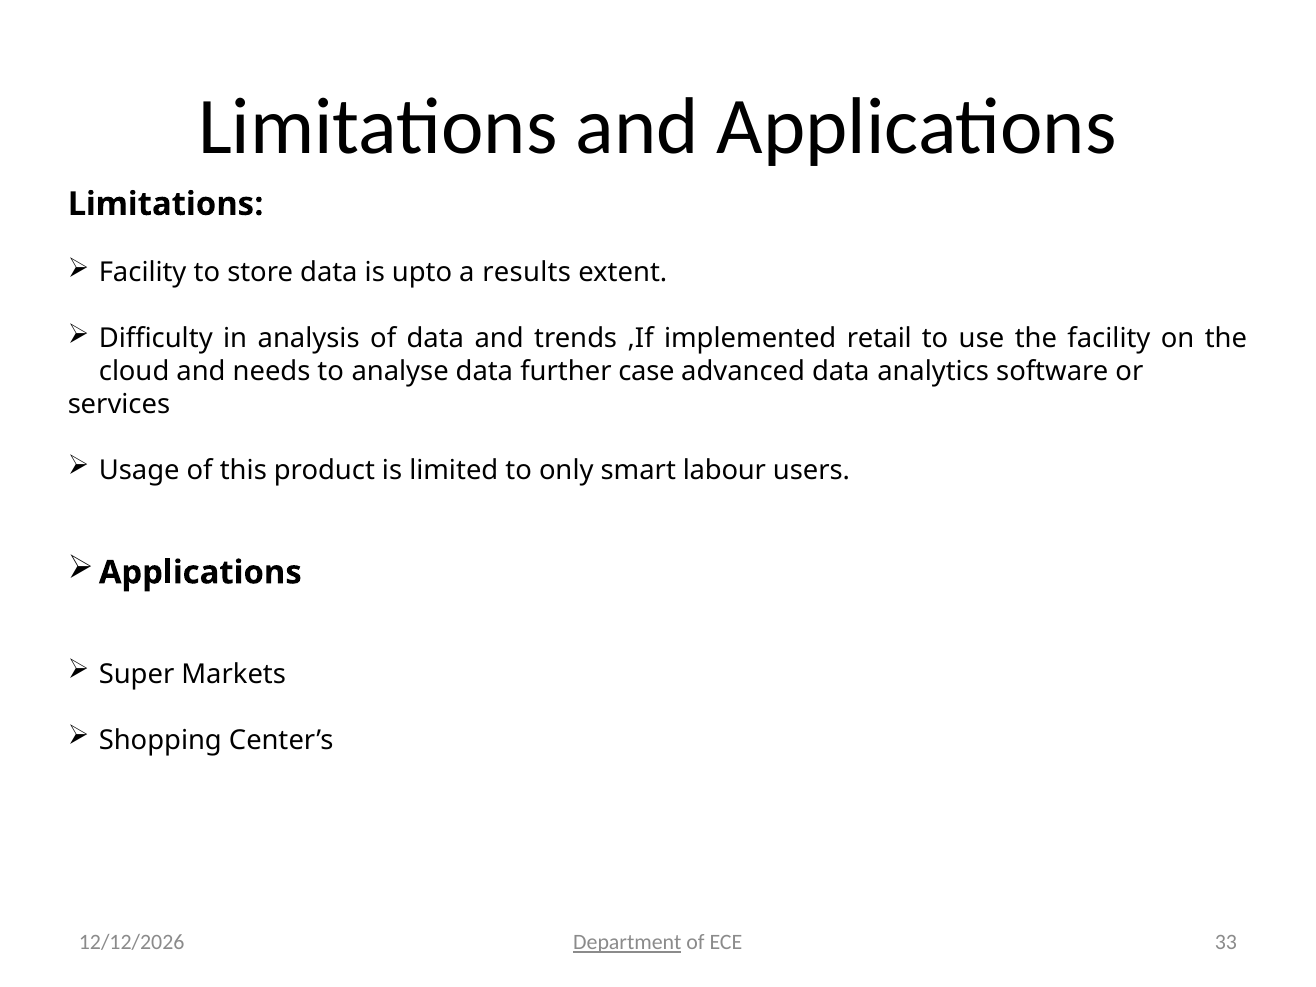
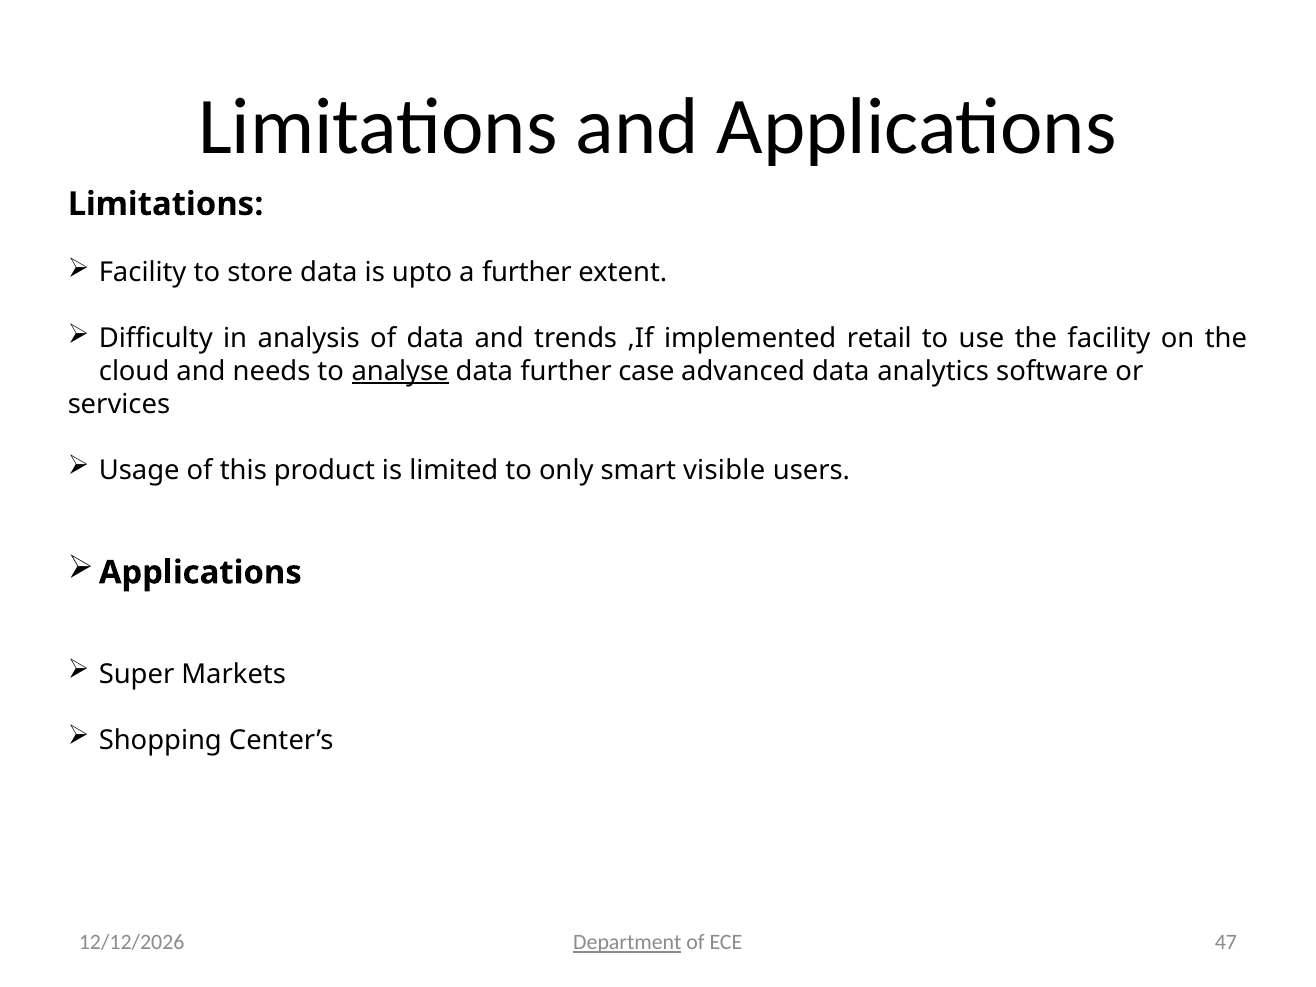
a results: results -> further (527, 273)
analyse underline: none -> present (400, 372)
labour: labour -> visible (724, 470)
33: 33 -> 47 (1226, 942)
